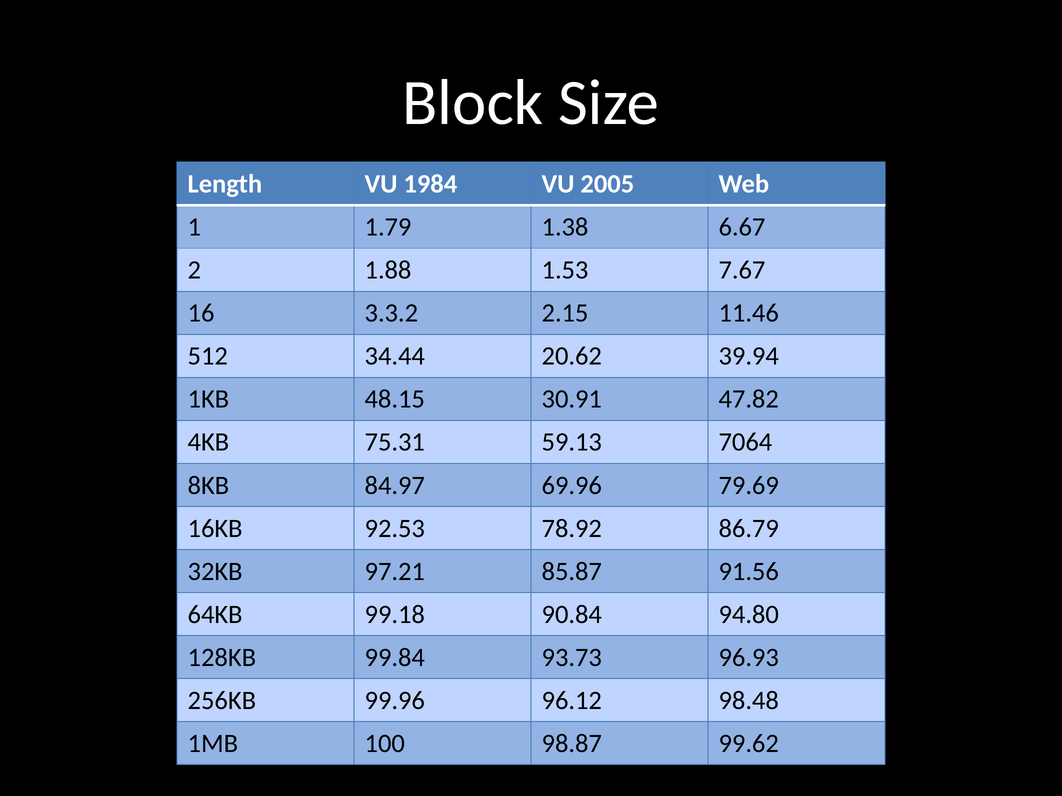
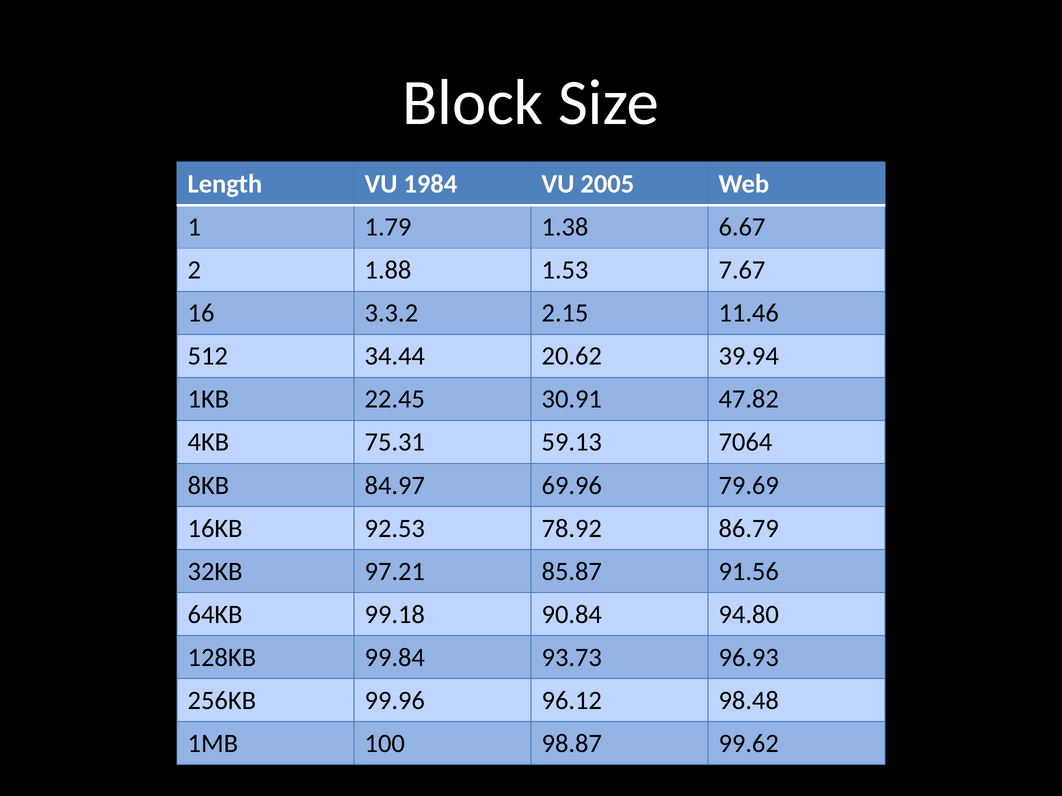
48.15: 48.15 -> 22.45 (395, 399)
